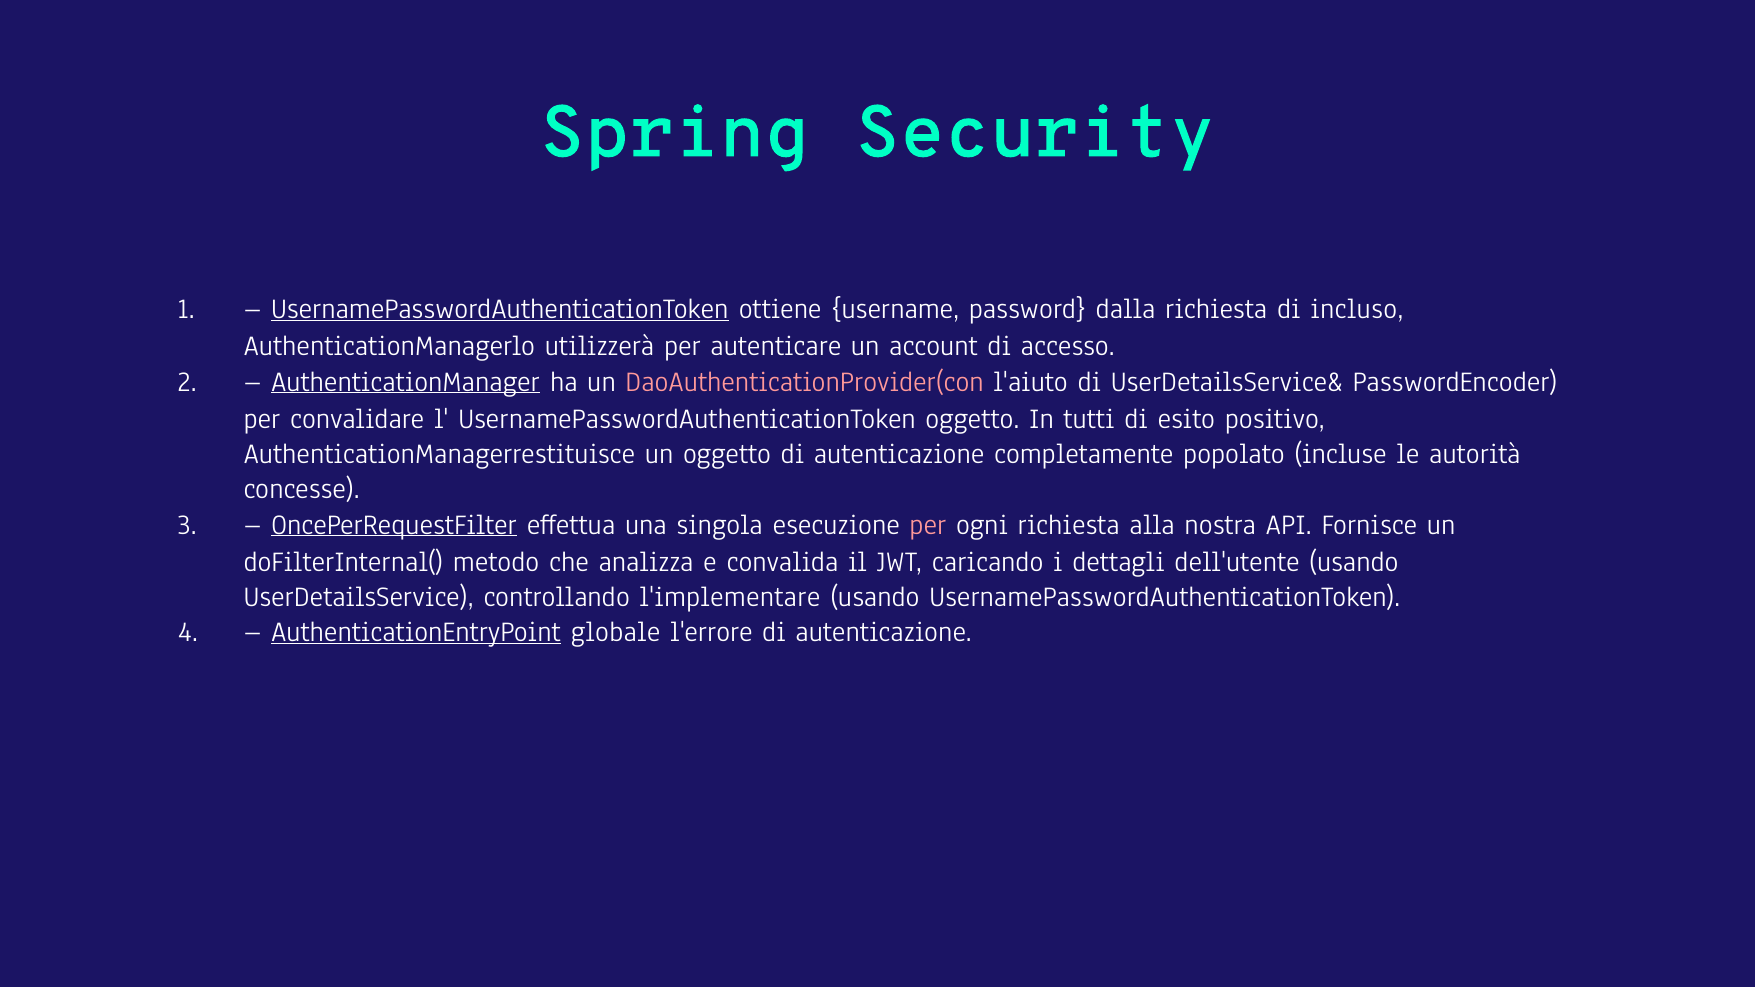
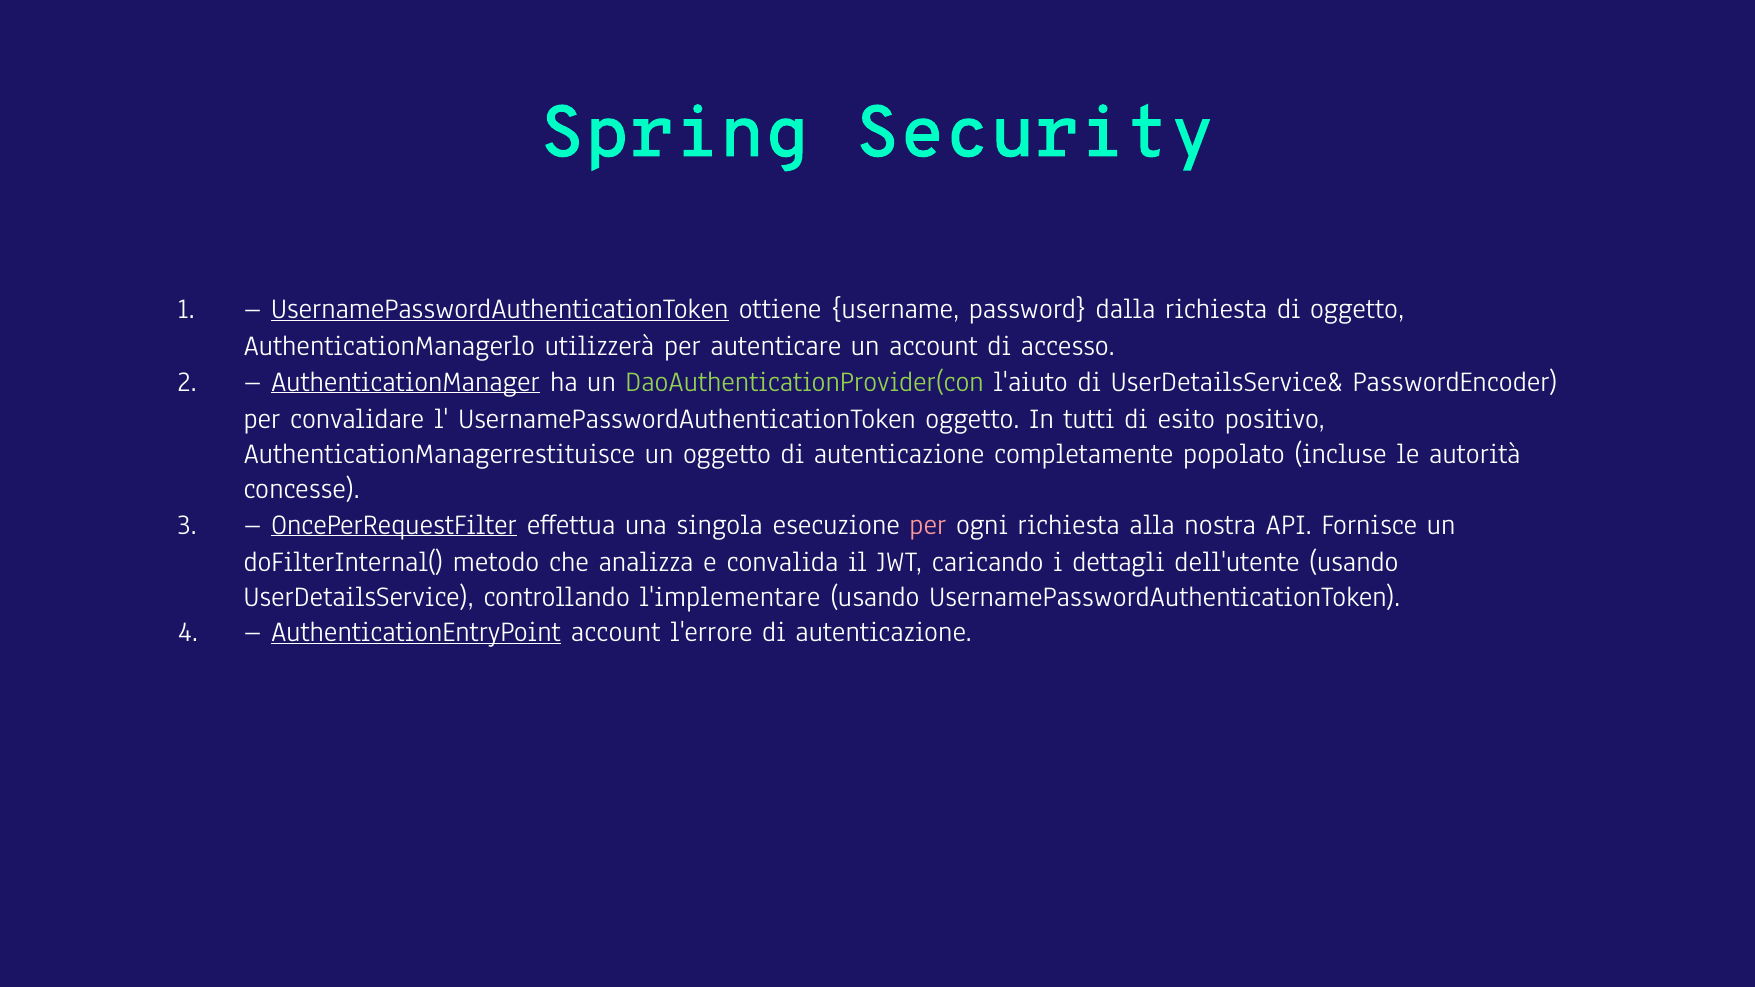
di incluso: incluso -> oggetto (1357, 309)
DaoAuthenticationProvider(con colour: pink -> light green (805, 381)
AuthenticationEntryPoint globale: globale -> account (616, 632)
